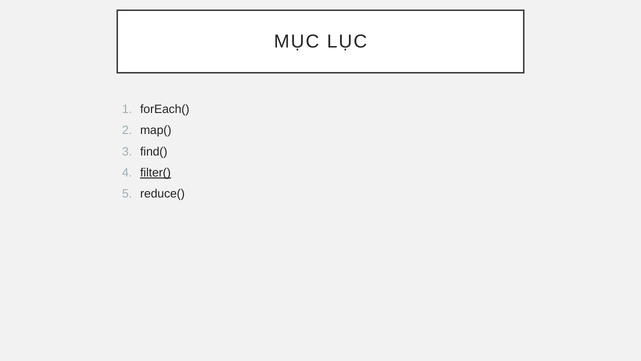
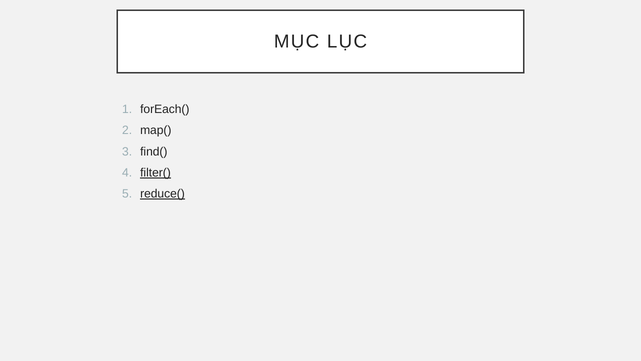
reduce( underline: none -> present (163, 194)
